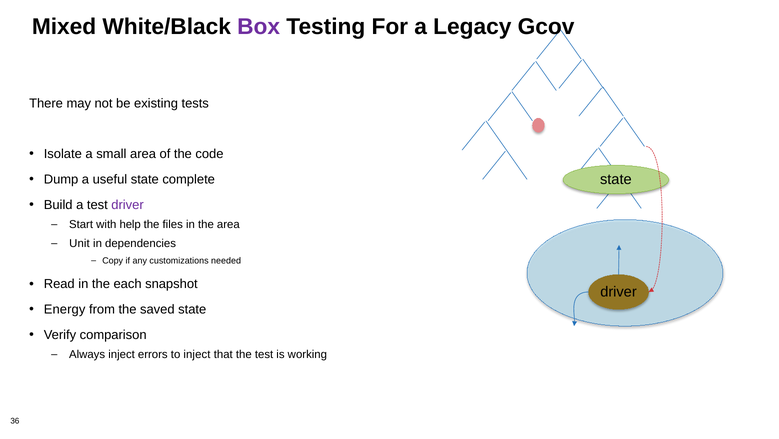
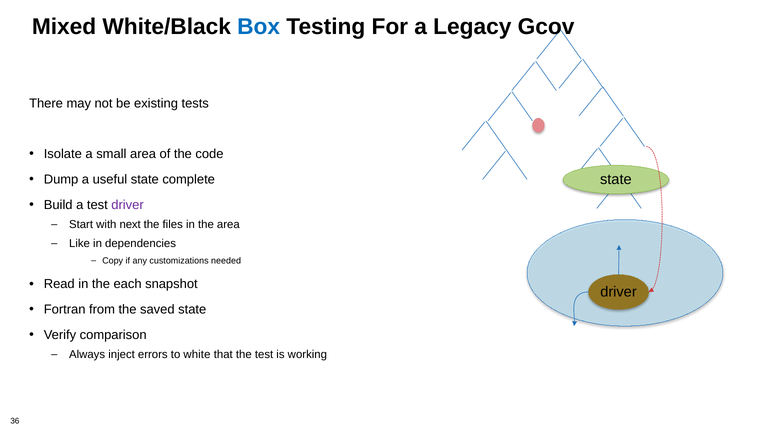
Box colour: purple -> blue (259, 27)
help: help -> next (130, 224)
Unit: Unit -> Like (80, 243)
Energy: Energy -> Fortran (65, 309)
to inject: inject -> white (197, 354)
